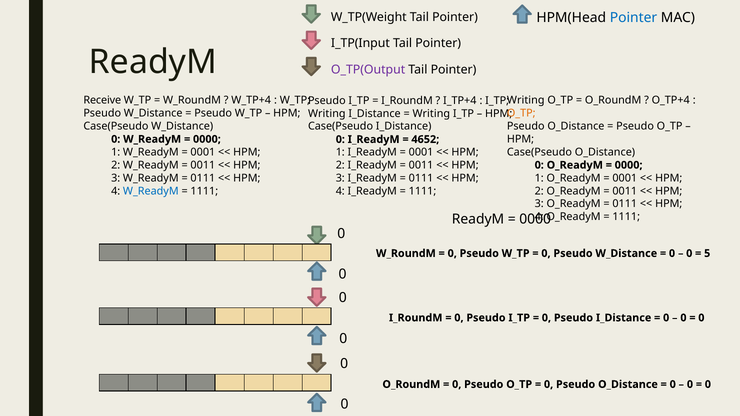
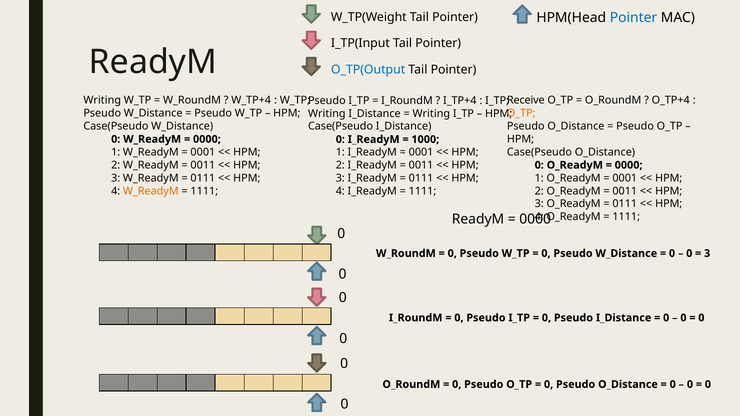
O_TP(Output colour: purple -> blue (368, 70)
Receive: Receive -> Writing (102, 100)
Writing: Writing -> Receive (526, 100)
4652: 4652 -> 1000 (425, 139)
W_ReadyM colour: blue -> orange (151, 191)
5: 5 -> 3 (707, 254)
